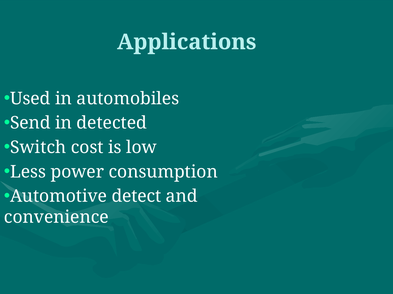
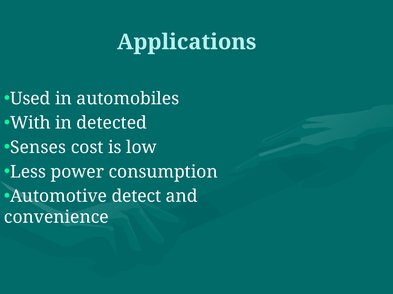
Send: Send -> With (30, 123)
Switch: Switch -> Senses (38, 148)
